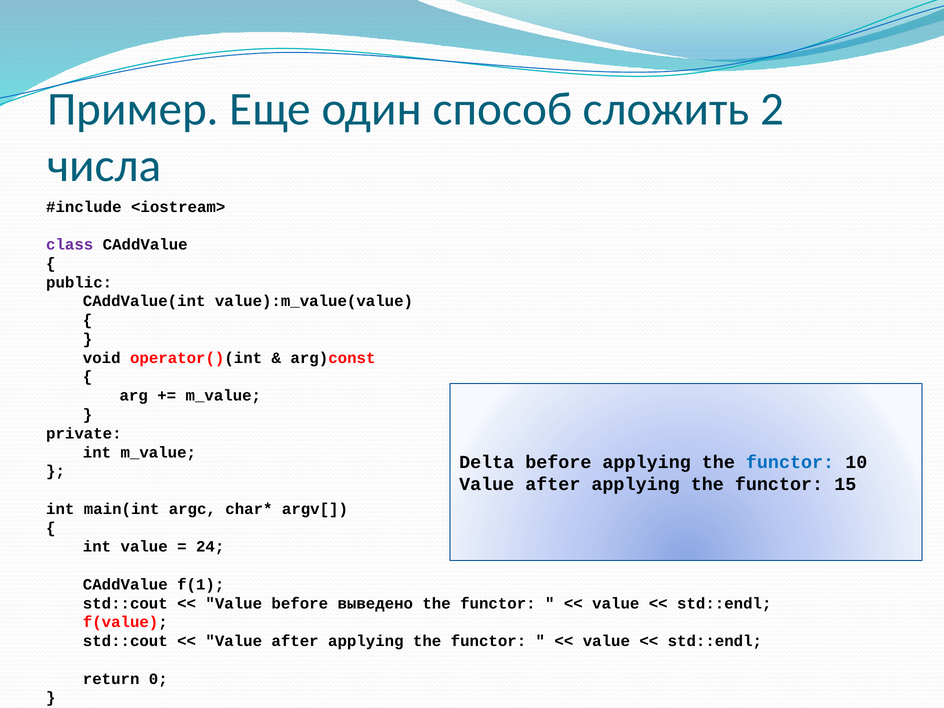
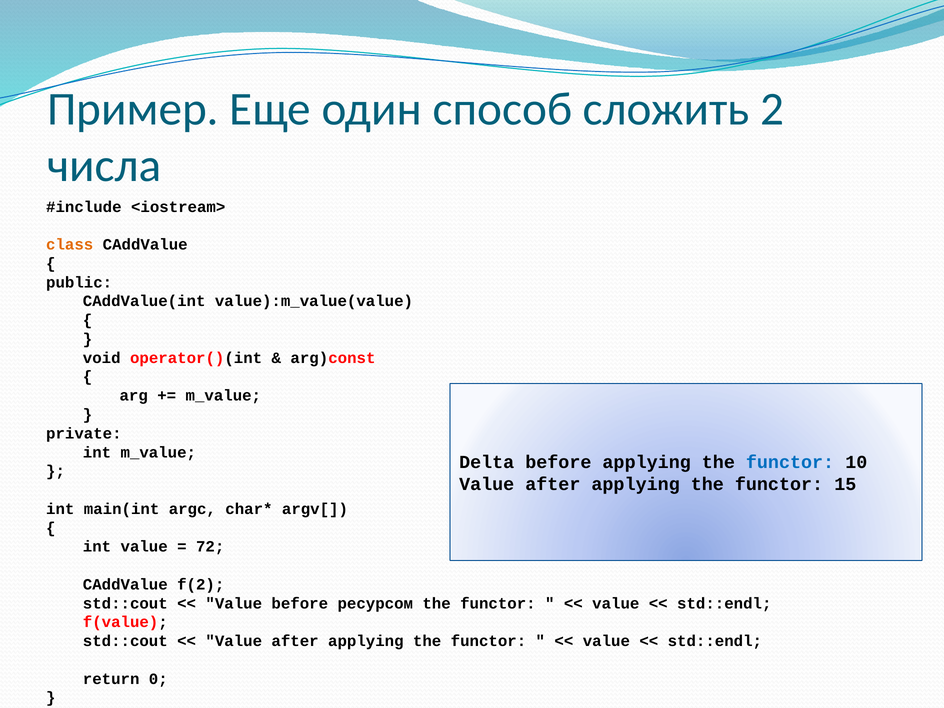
class colour: purple -> orange (70, 245)
24: 24 -> 72 (210, 547)
f(1: f(1 -> f(2 (201, 584)
выведено: выведено -> ресурсом (375, 603)
